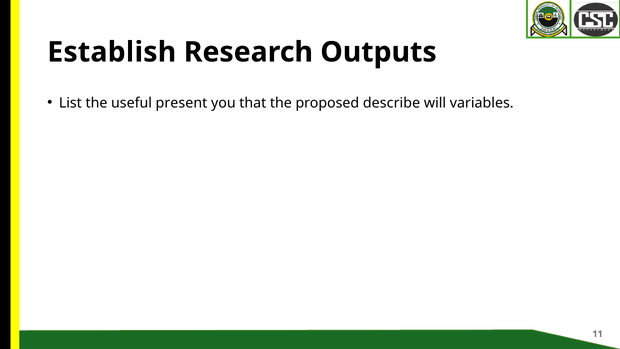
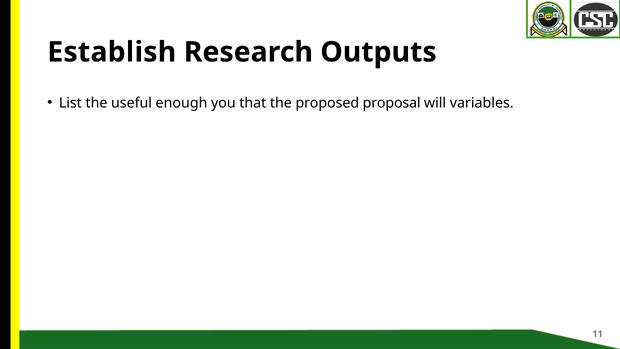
present: present -> enough (182, 103)
describe: describe -> proposal (392, 103)
